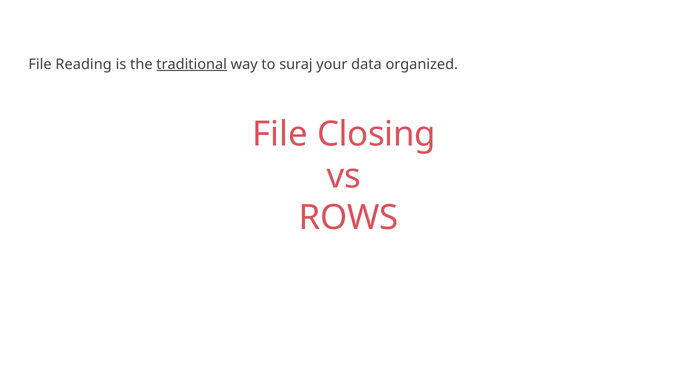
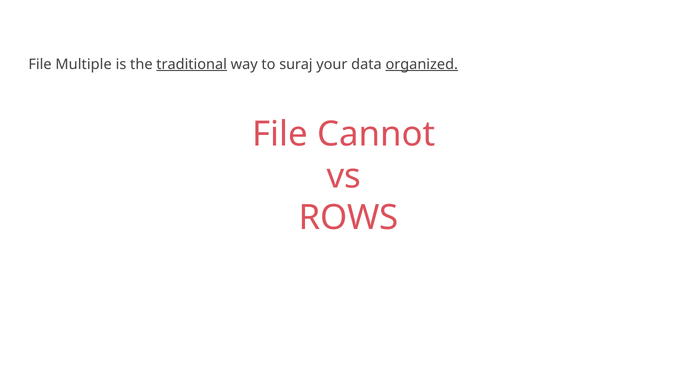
Reading: Reading -> Multiple (84, 64)
organized underline: none -> present (422, 64)
Closing: Closing -> Cannot (376, 134)
